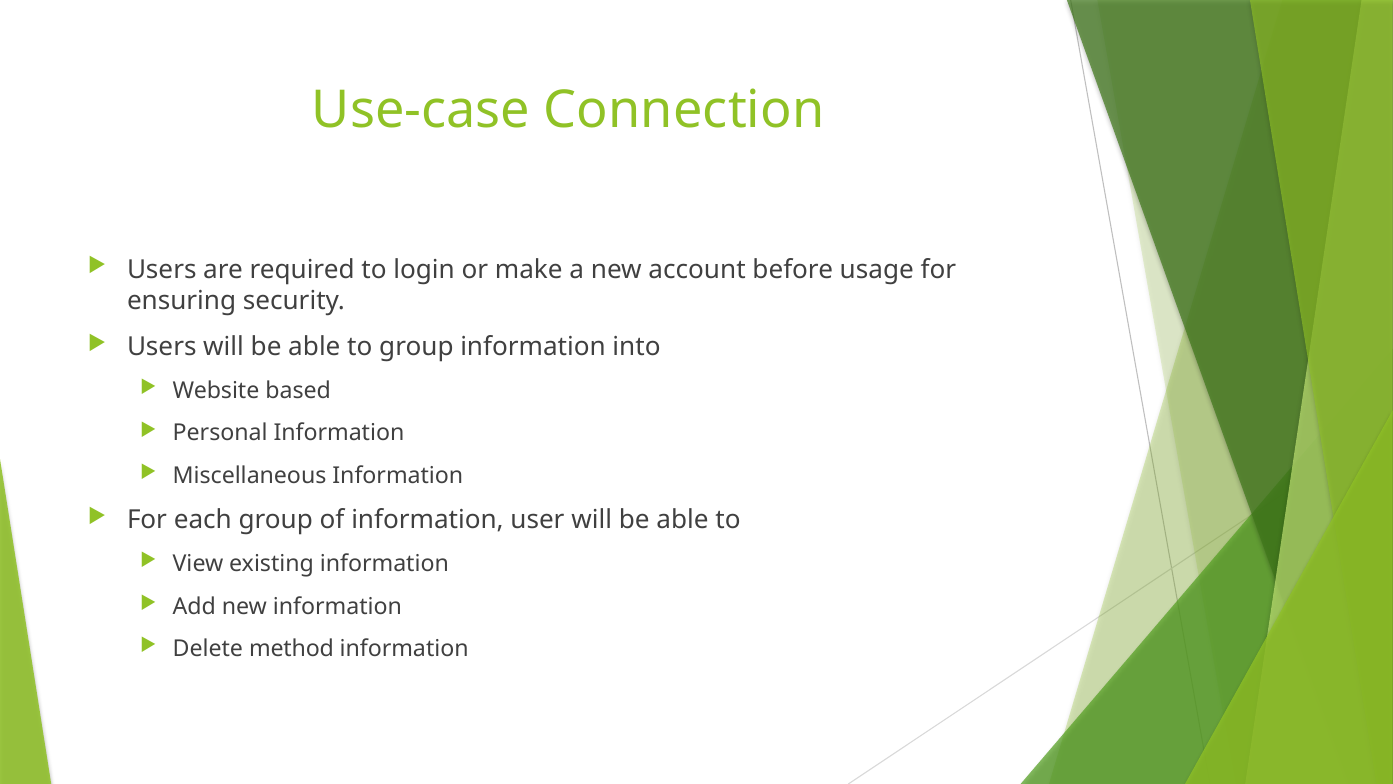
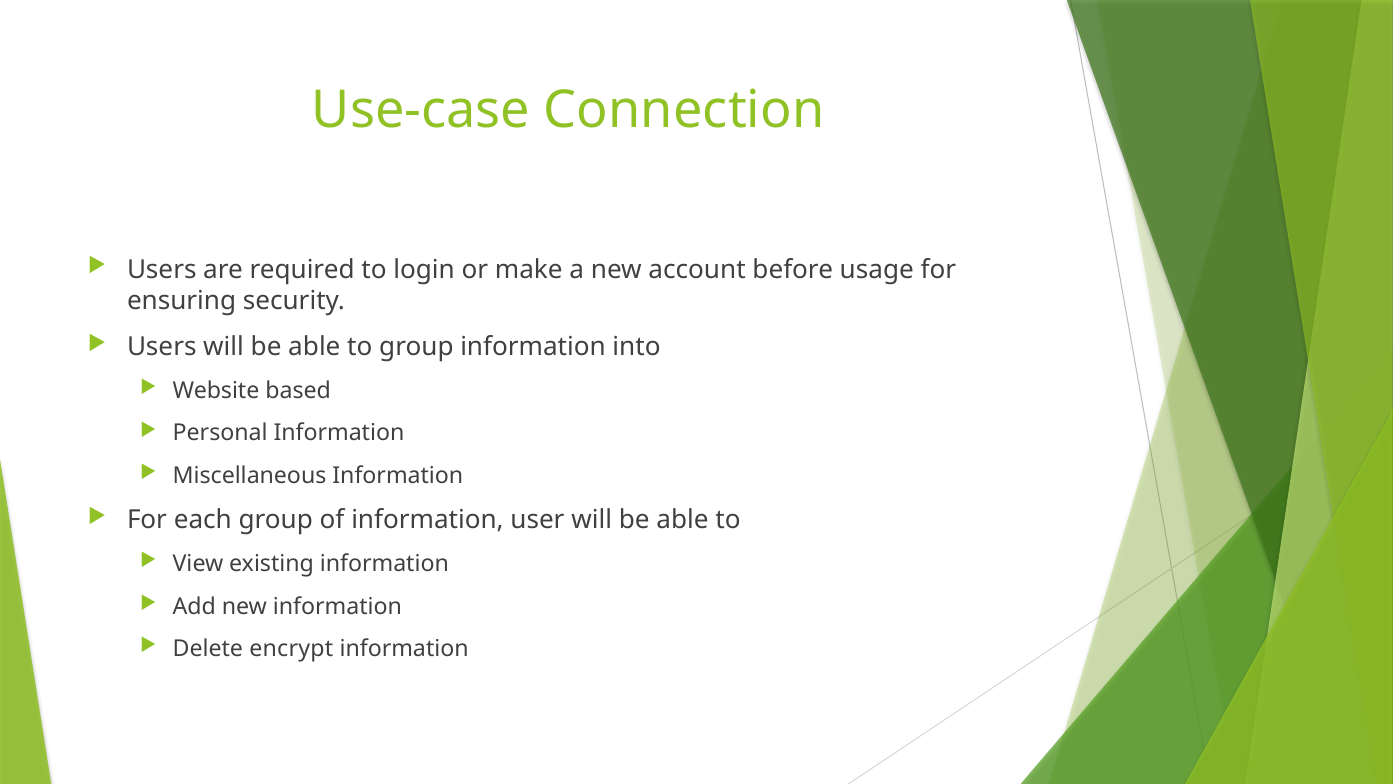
method: method -> encrypt (291, 648)
